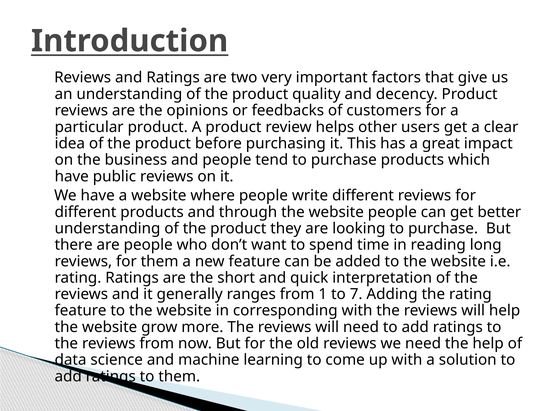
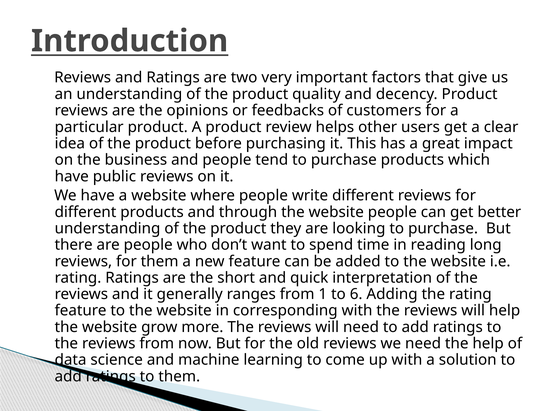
7: 7 -> 6 (356, 294)
